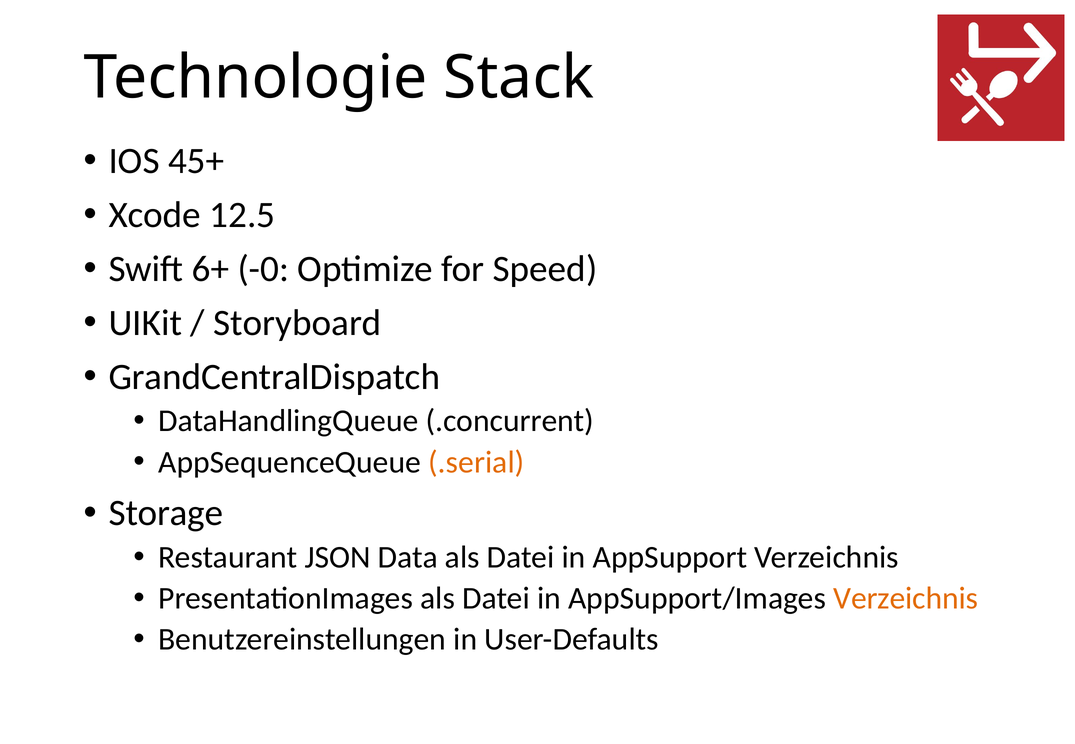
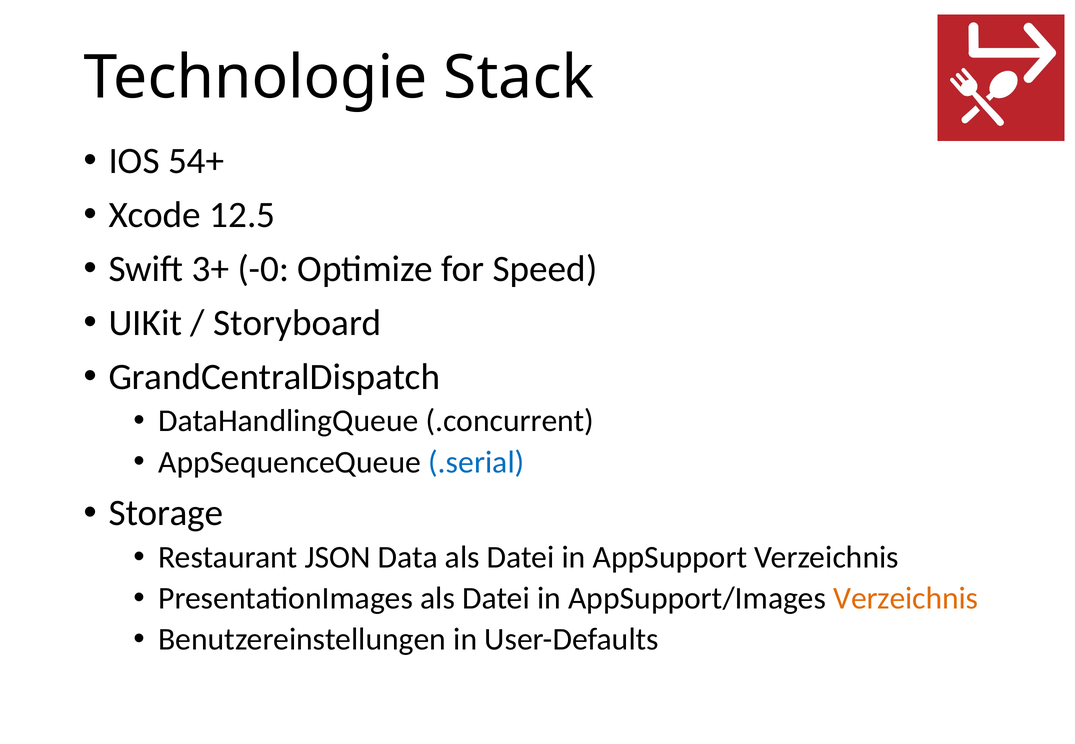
45+: 45+ -> 54+ (196, 161)
6+: 6+ -> 3+ (210, 269)
.serial colour: orange -> blue (476, 462)
